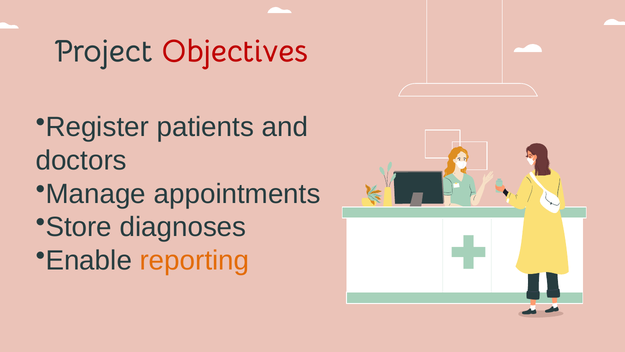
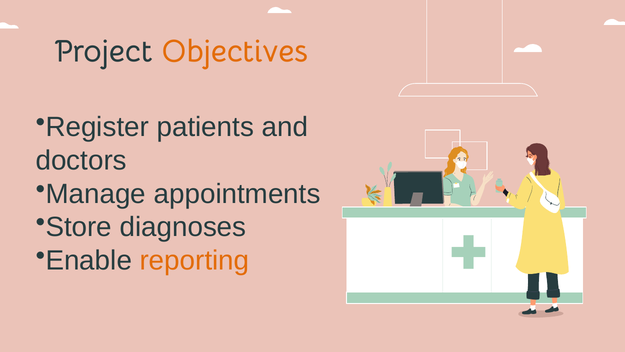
Objectives colour: red -> orange (235, 51)
